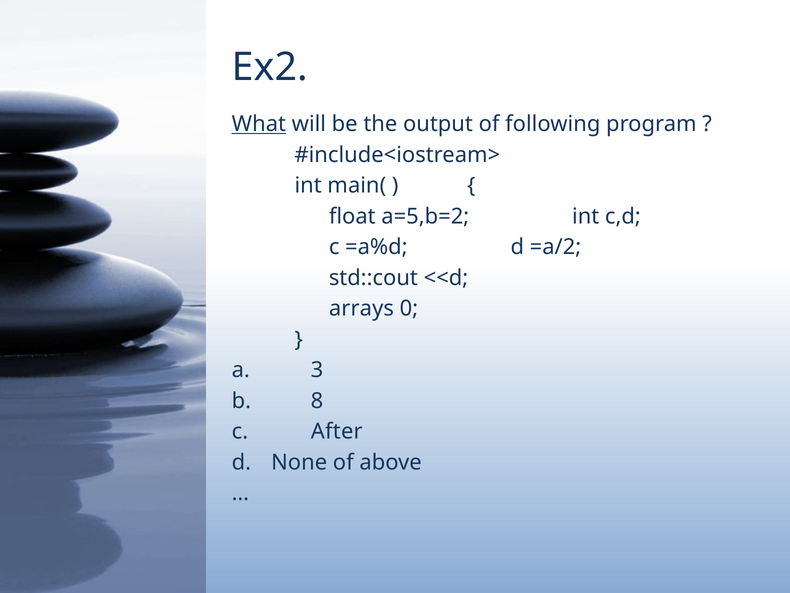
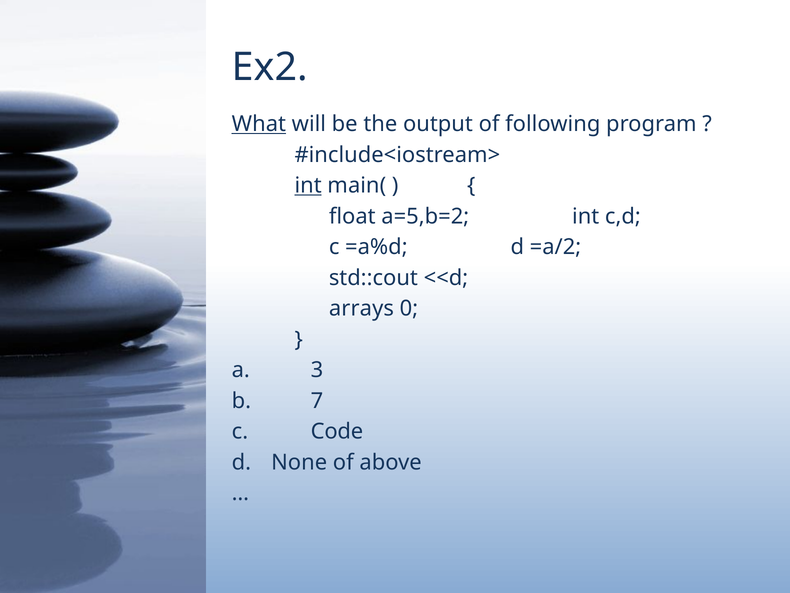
int underline: none -> present (308, 185)
8: 8 -> 7 (317, 401)
After: After -> Code (337, 431)
